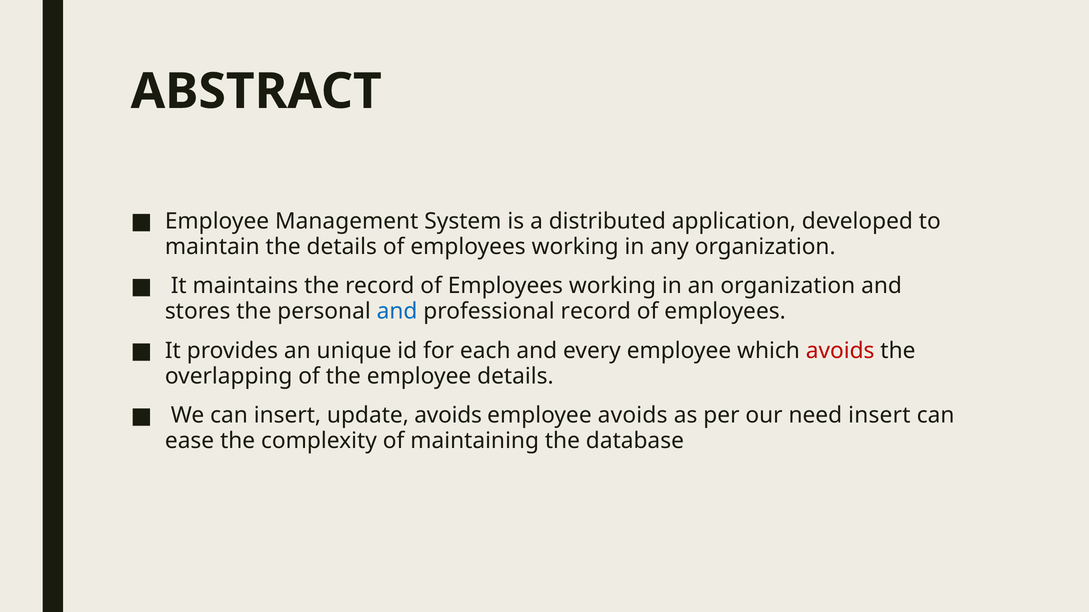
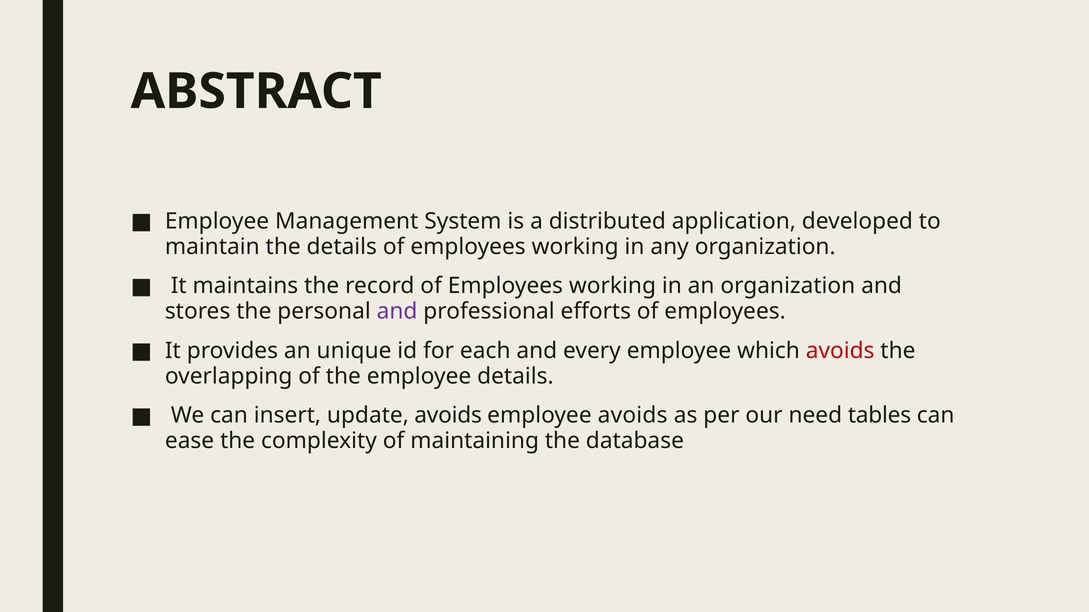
and colour: blue -> purple (397, 312)
professional record: record -> efforts (596, 312)
need insert: insert -> tables (880, 416)
